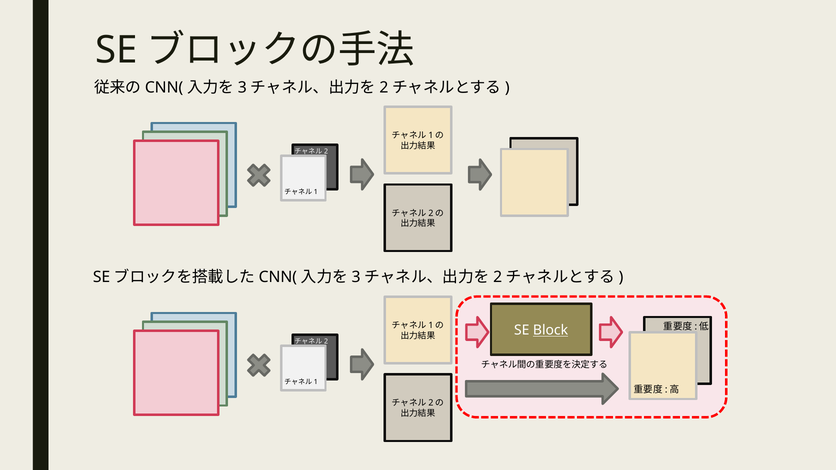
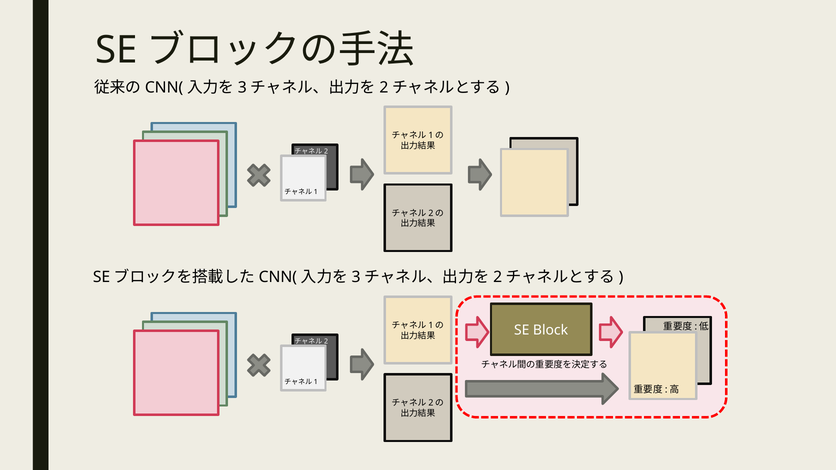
Block underline: present -> none (551, 330)
